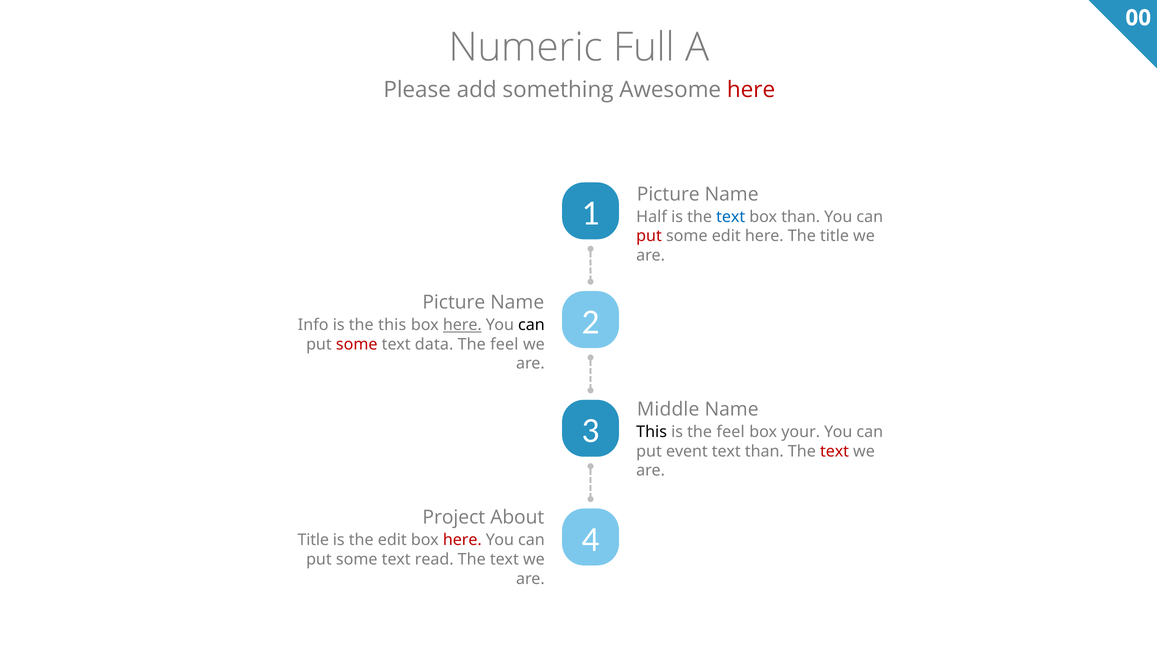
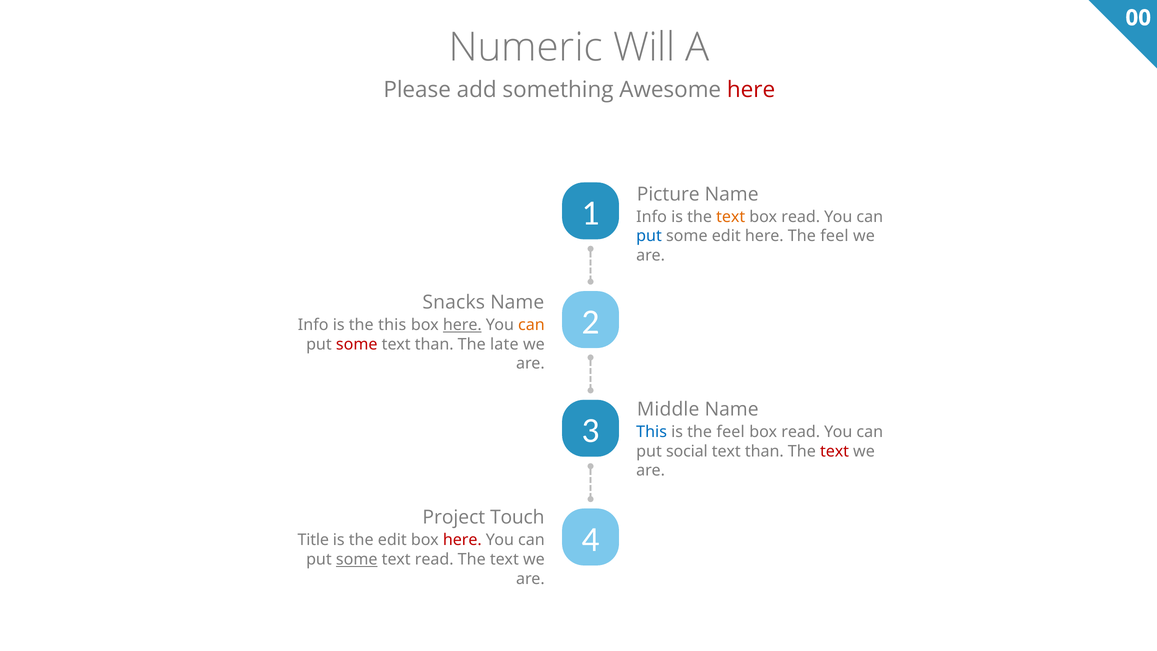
Full: Full -> Will (644, 47)
Half: Half -> Info (652, 217)
text colour: blue -> orange (731, 217)
than: than -> read (801, 217)
put colour: red -> blue (649, 236)
here The title: title -> feel (834, 236)
Picture: Picture -> Snacks (454, 302)
can colour: black -> orange (531, 325)
data: data -> than (434, 344)
feel: feel -> late (504, 344)
This colour: black -> blue (652, 432)
your: your -> read (801, 432)
event: event -> social (687, 451)
About: About -> Touch (517, 517)
some underline: none -> present (357, 559)
